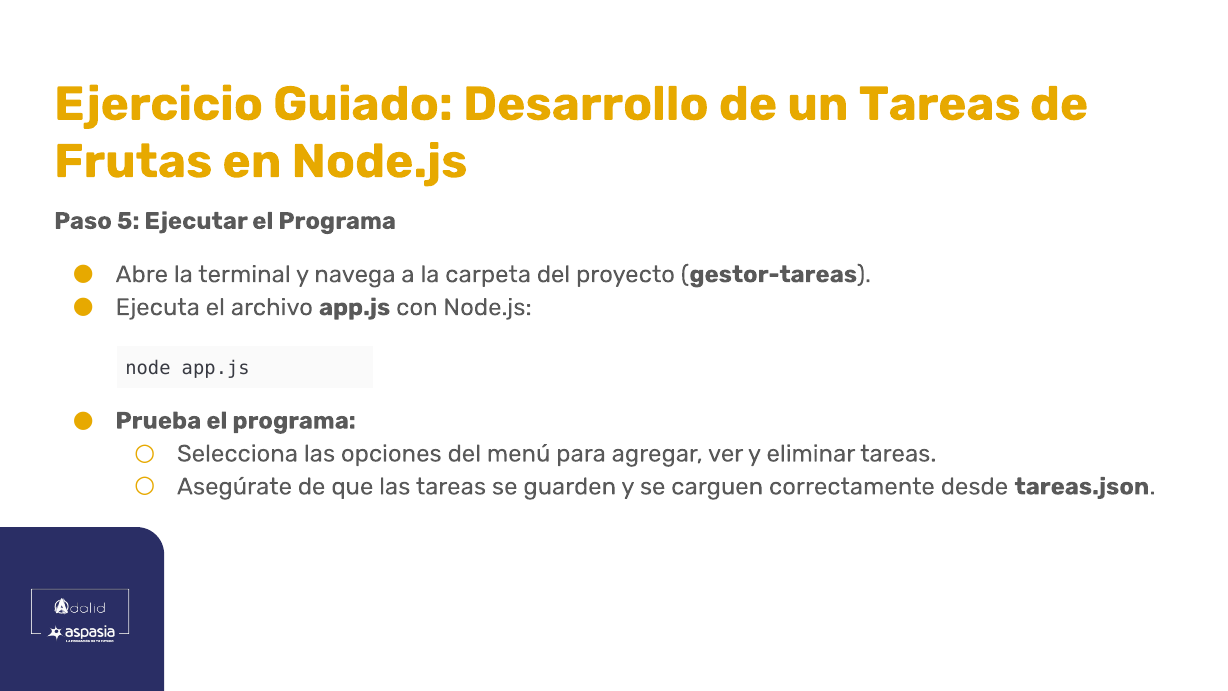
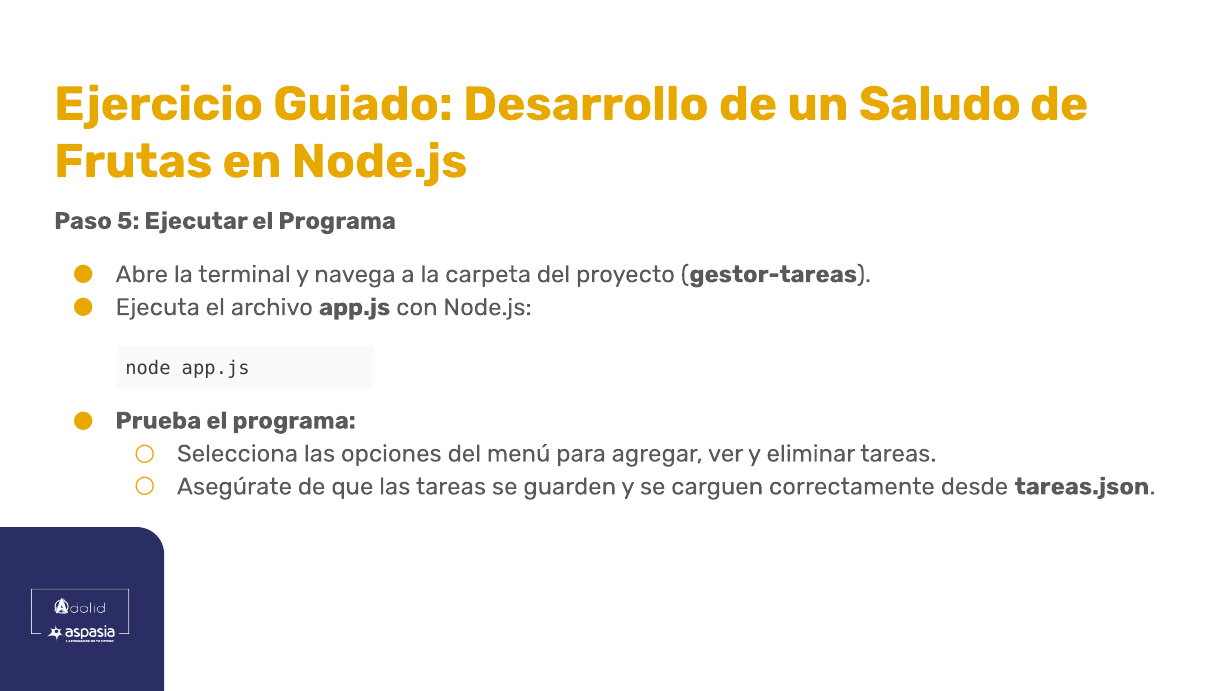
un Tareas: Tareas -> Saludo (940, 104)
